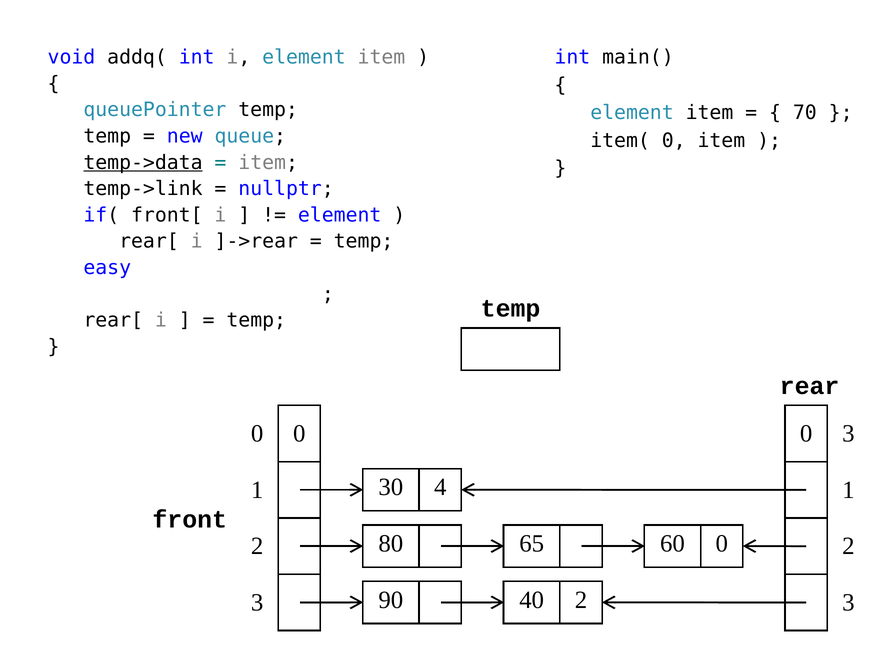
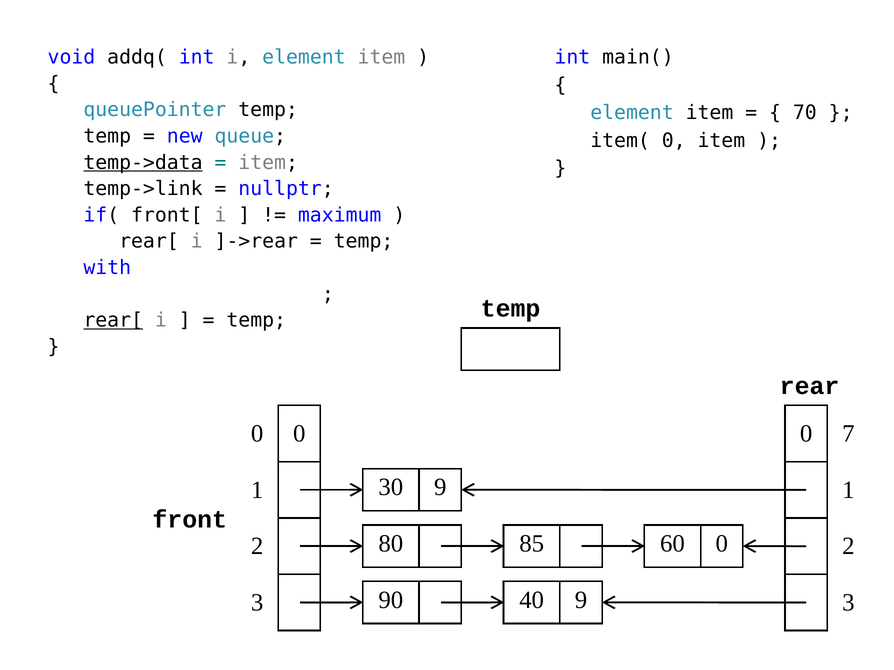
element: element -> maximum (340, 215)
easy: easy -> with (107, 268)
rear[ underline: none -> present (113, 321)
0 3: 3 -> 7 (848, 434)
30 4: 4 -> 9 (440, 488)
65: 65 -> 85 (532, 544)
40 2: 2 -> 9 (581, 600)
